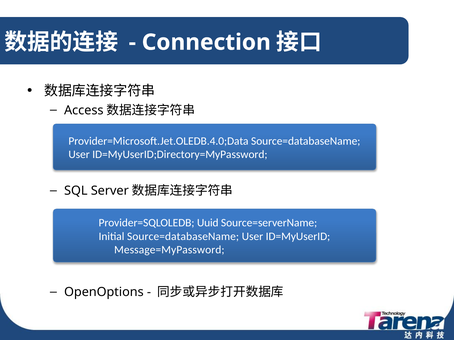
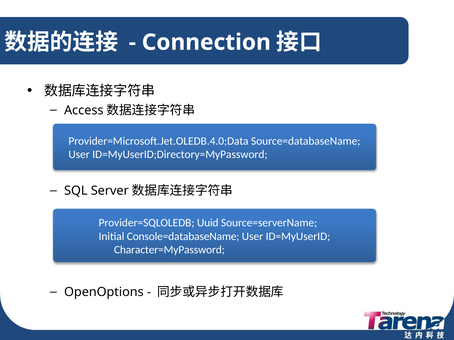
Initial Source=databaseName: Source=databaseName -> Console=databaseName (183, 237)
Message=MyPassword: Message=MyPassword -> Character=MyPassword (169, 250)
